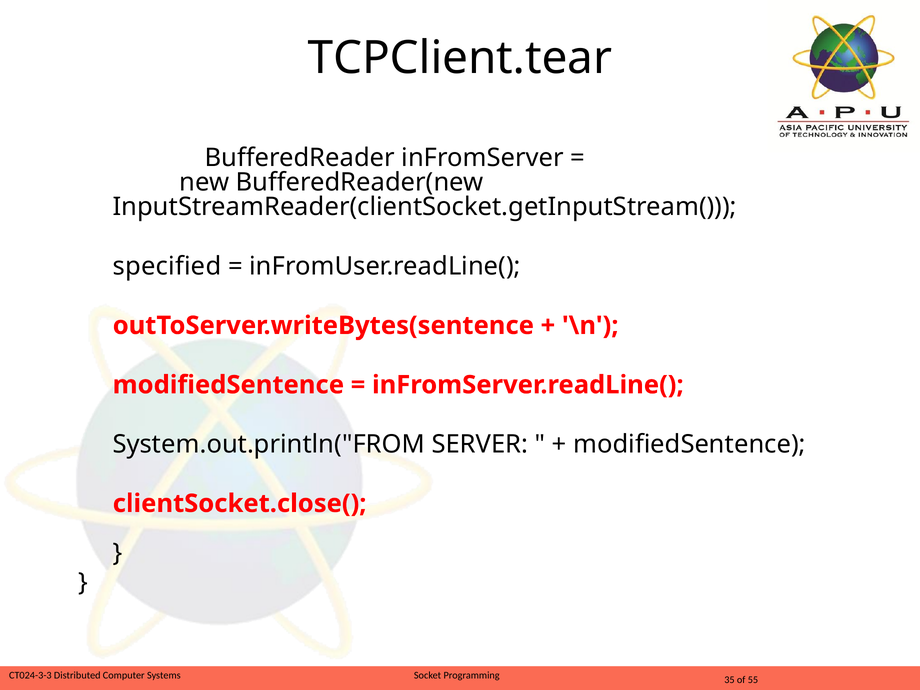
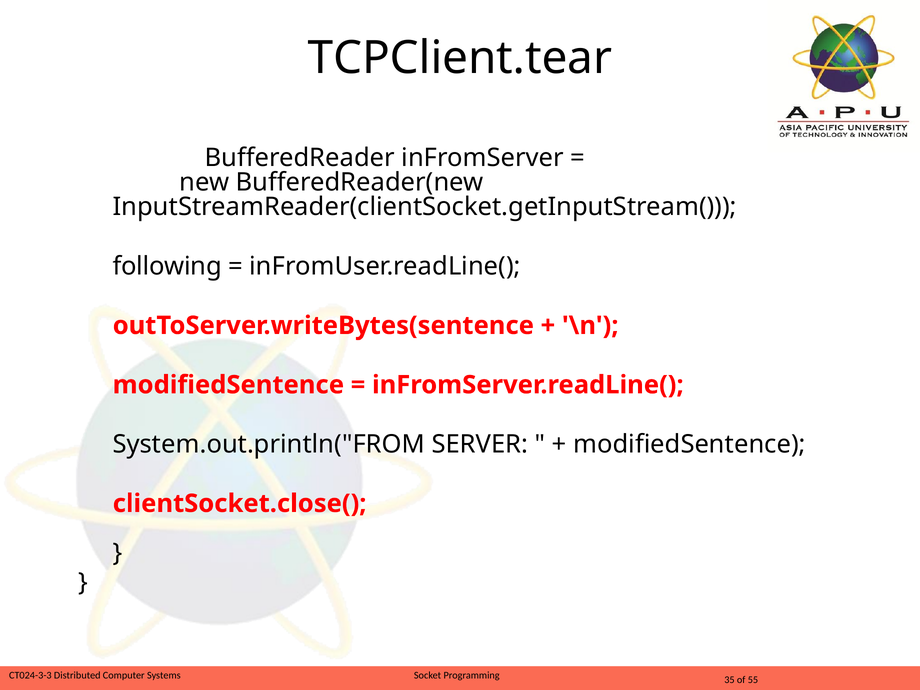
specified: specified -> following (167, 266)
